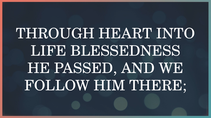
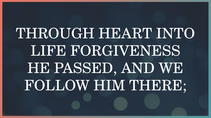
BLESSEDNESS: BLESSEDNESS -> FORGIVENESS (125, 51)
